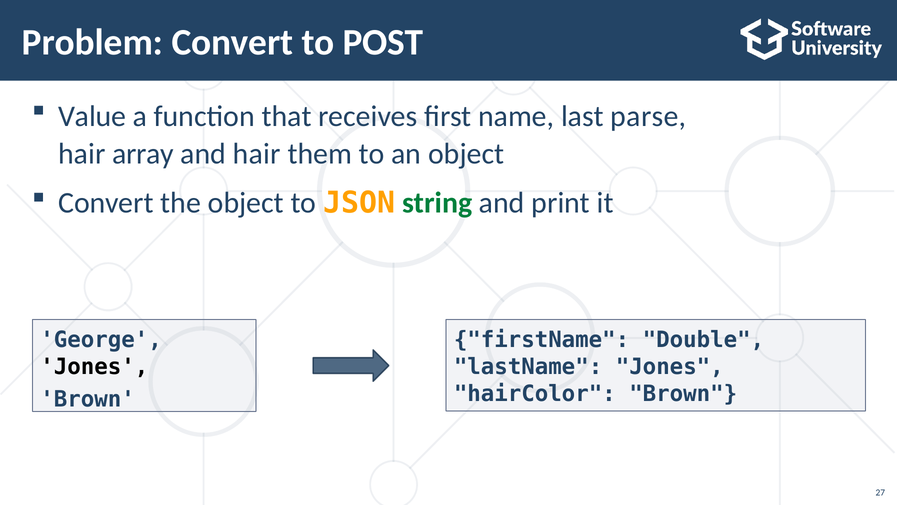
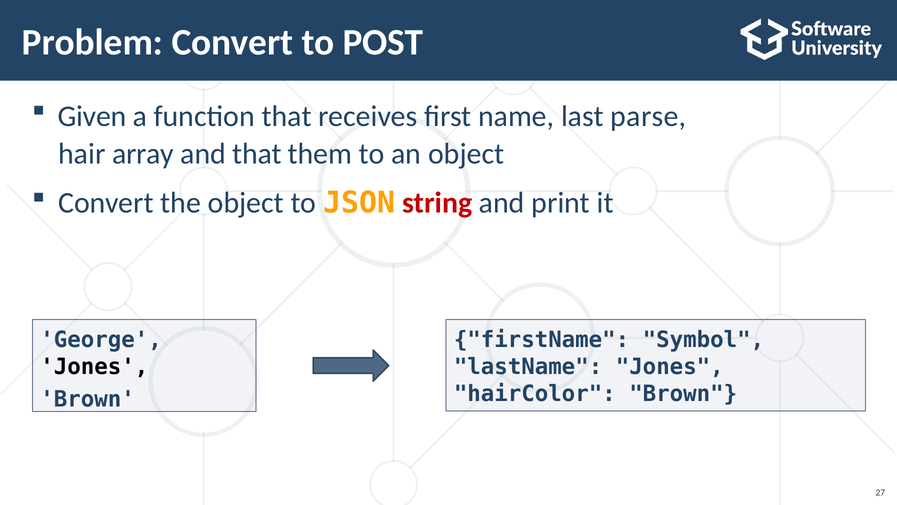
Value: Value -> Given (92, 116)
and hair: hair -> that (257, 154)
string colour: green -> red (437, 203)
Double: Double -> Symbol (703, 340)
